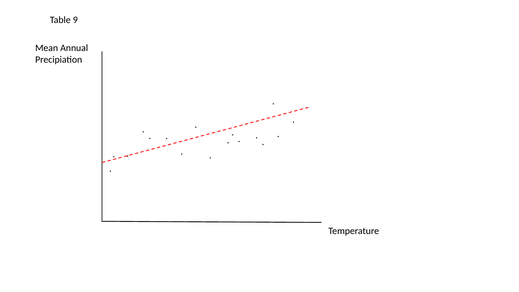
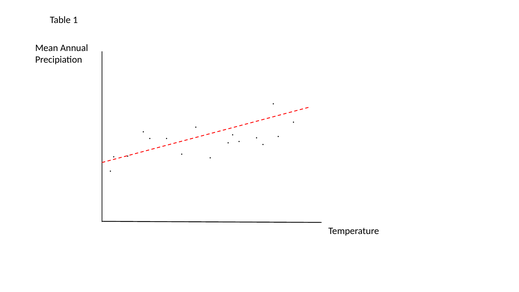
9: 9 -> 1 (75, 20)
